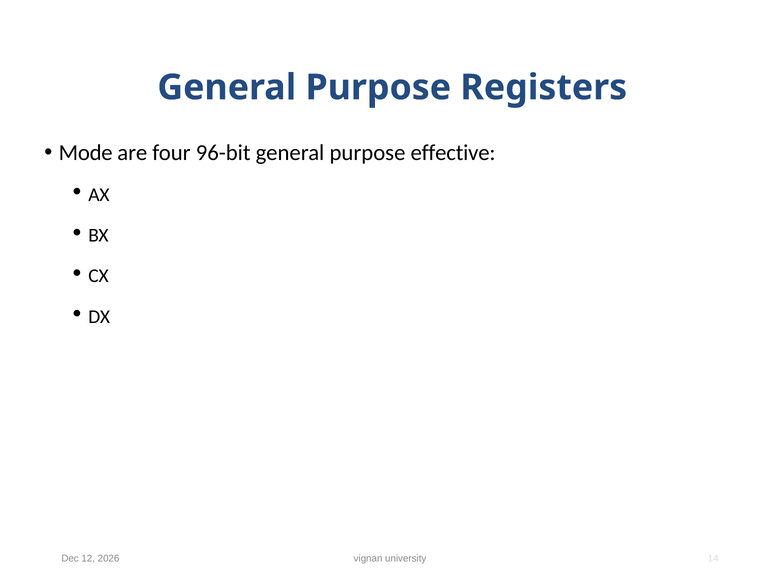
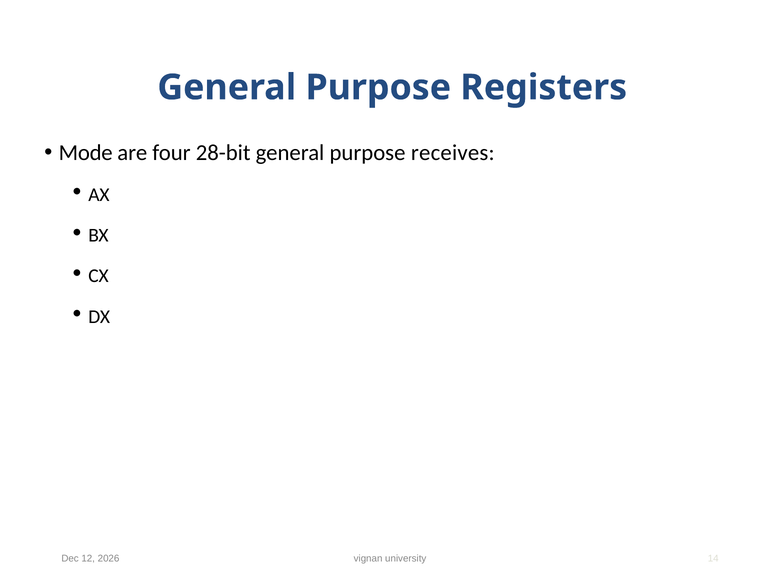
96-bit: 96-bit -> 28-bit (223, 153)
effective: effective -> receives (453, 153)
